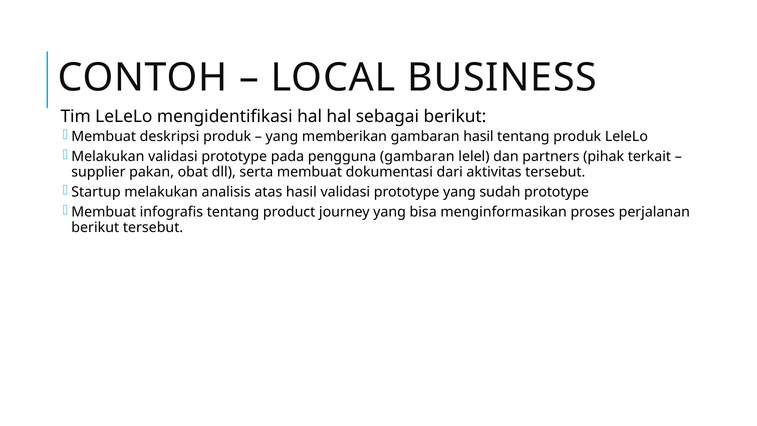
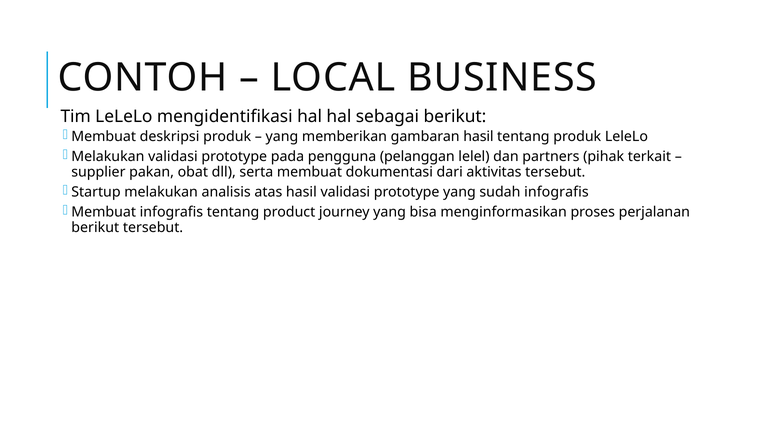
pengguna gambaran: gambaran -> pelanggan (417, 157)
sudah prototype: prototype -> infografis (556, 192)
